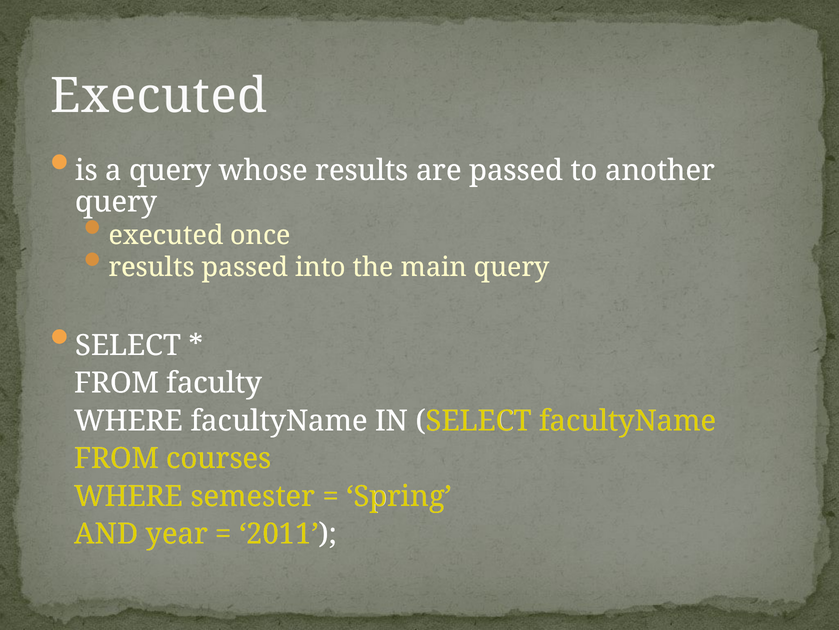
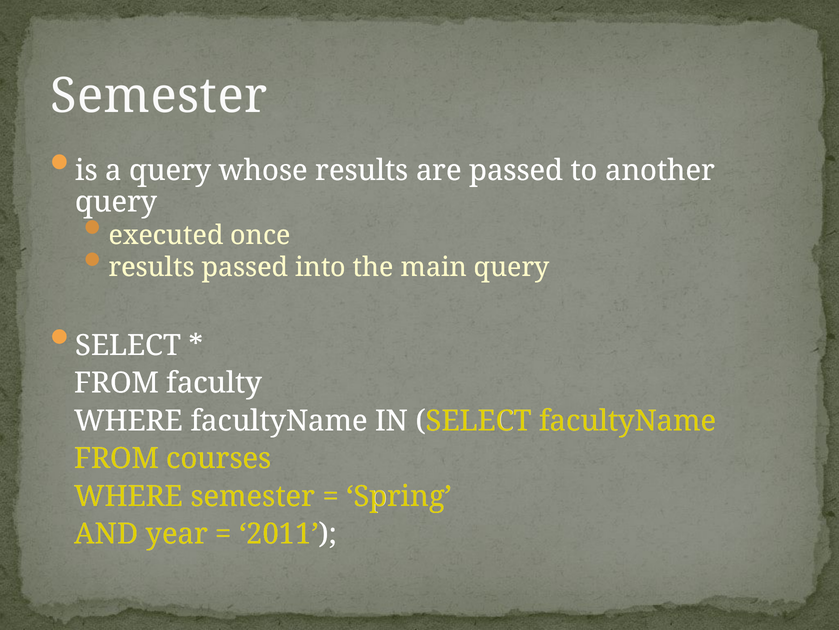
Executed: Executed -> Semester (159, 96)
